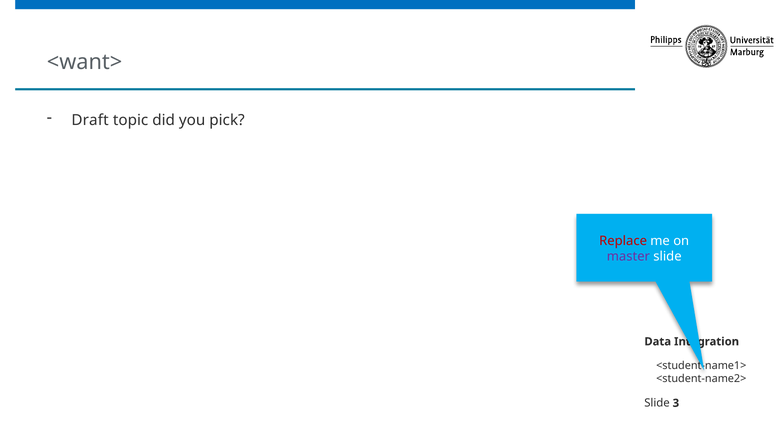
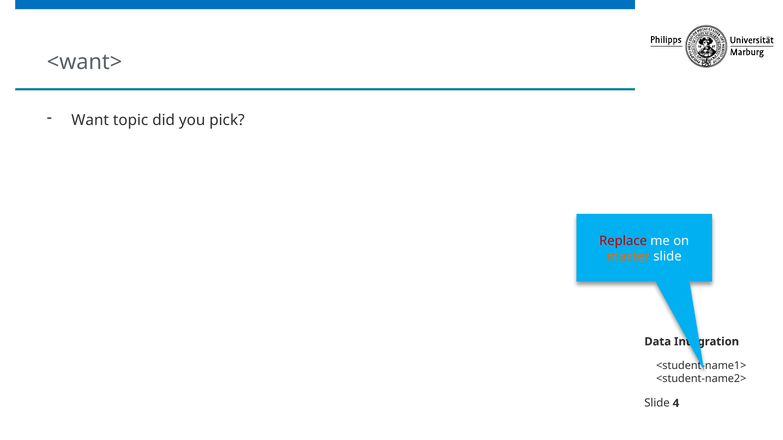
Draft: Draft -> Want (90, 120)
master colour: purple -> orange (628, 257)
3: 3 -> 4 (676, 404)
